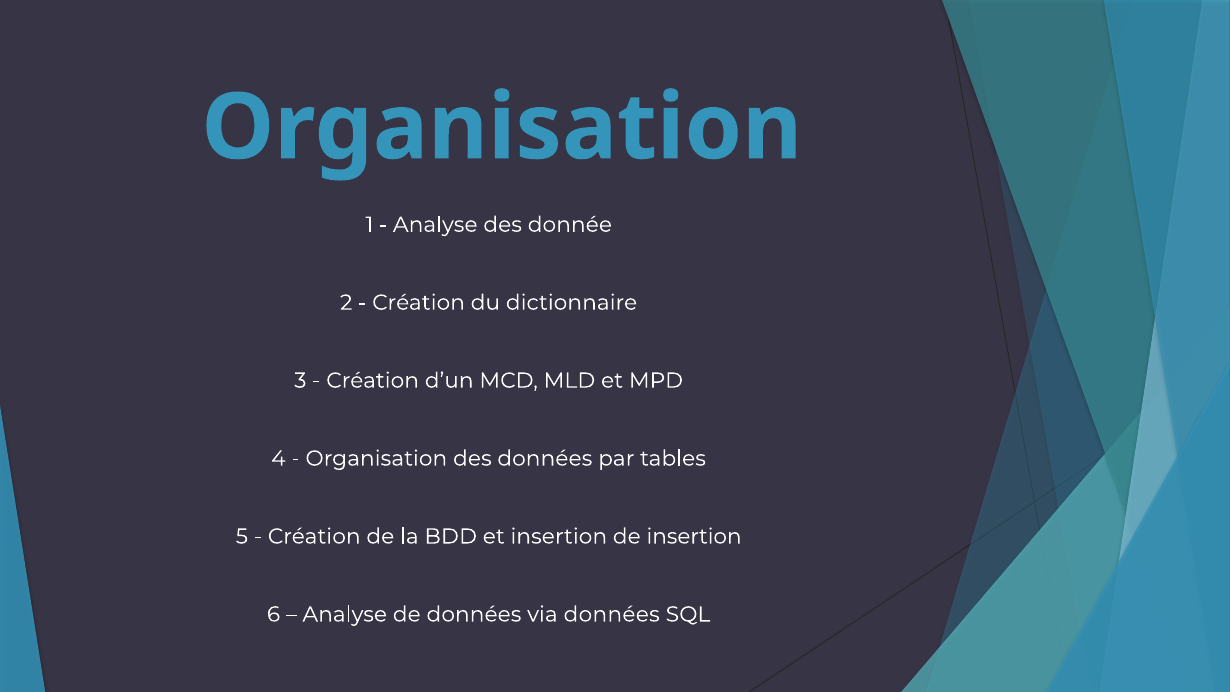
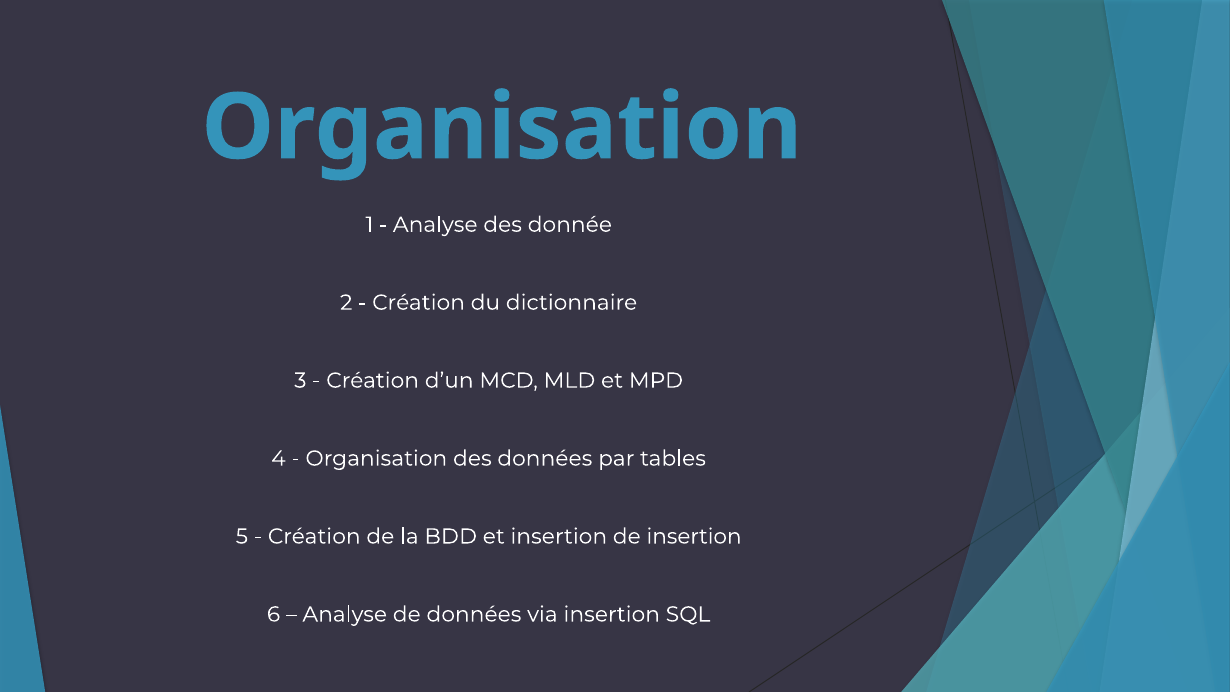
via données: données -> insertion (612, 614)
